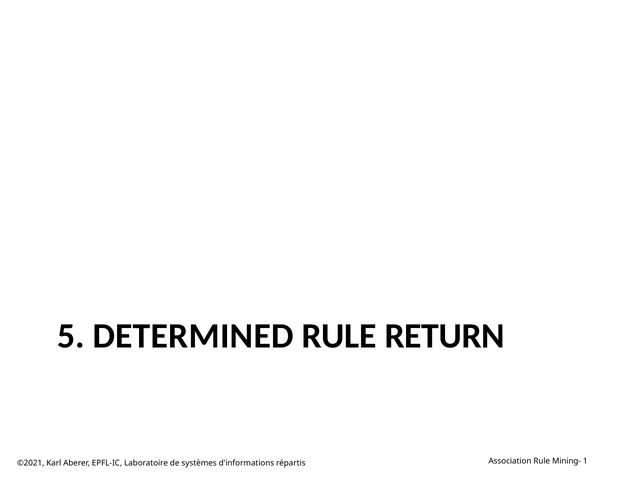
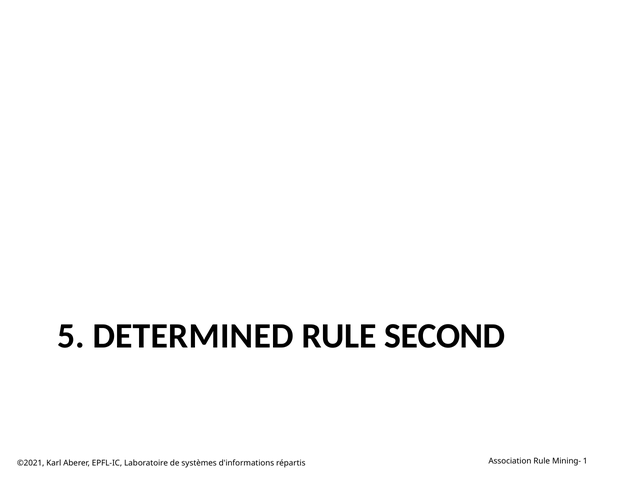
RETURN: RETURN -> SECOND (445, 337)
